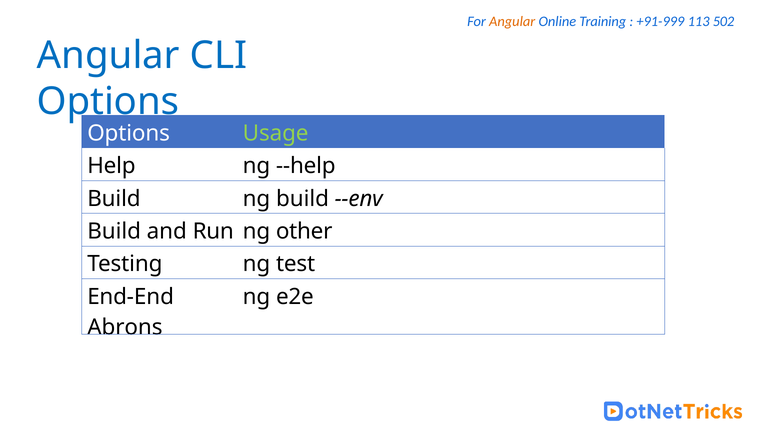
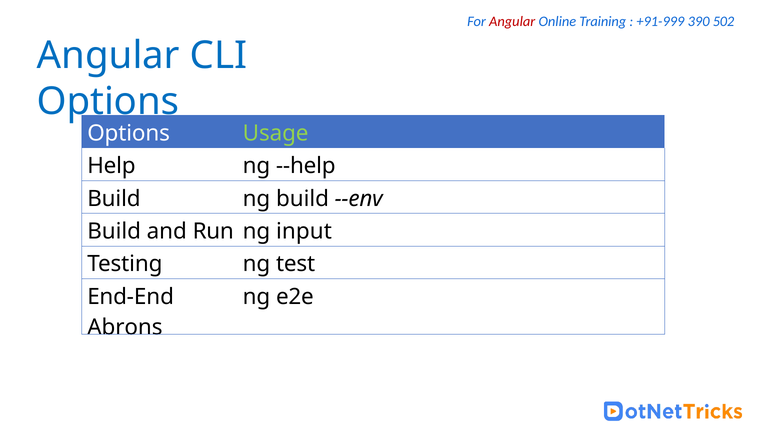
Angular colour: orange -> red (512, 21)
113: 113 -> 390 (699, 21)
other: other -> input (304, 231)
